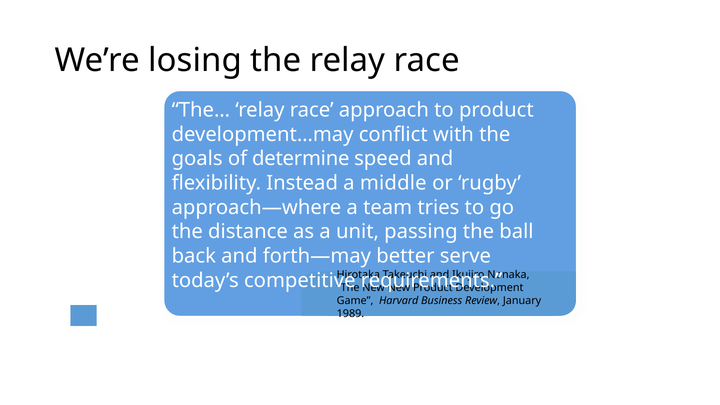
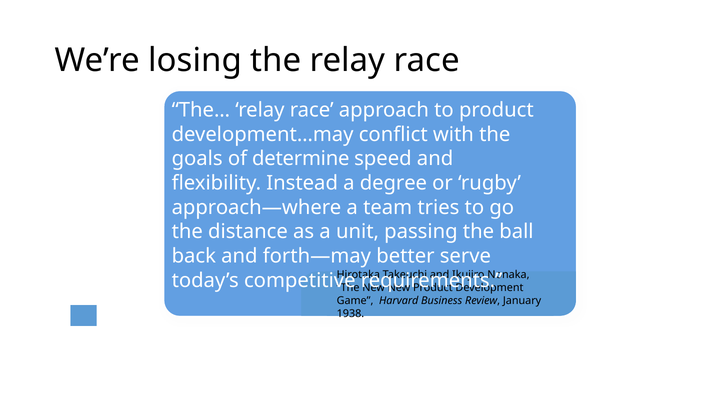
middle: middle -> degree (393, 183)
1989: 1989 -> 1938 (350, 314)
